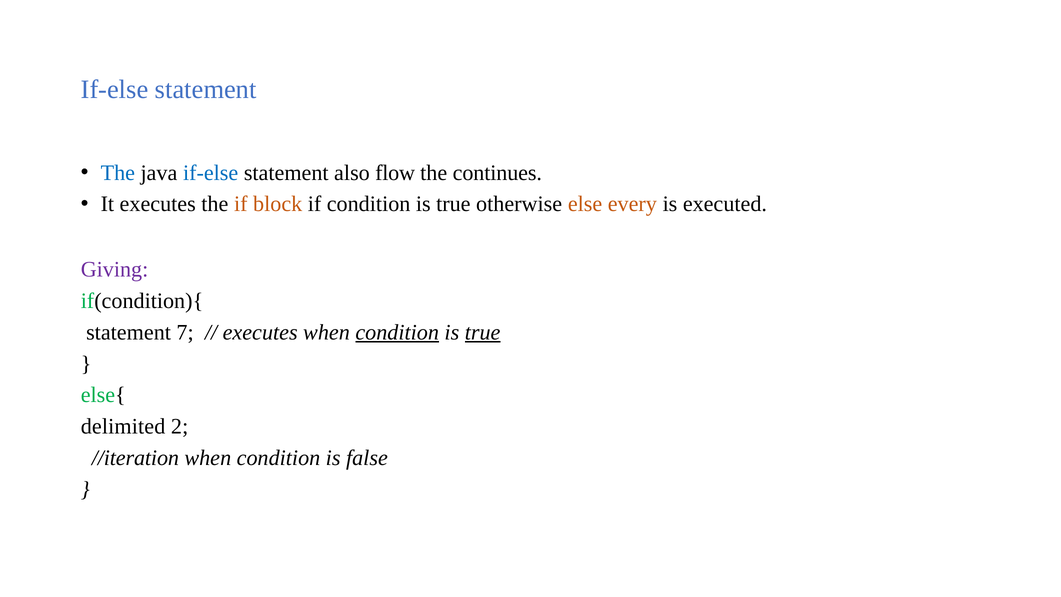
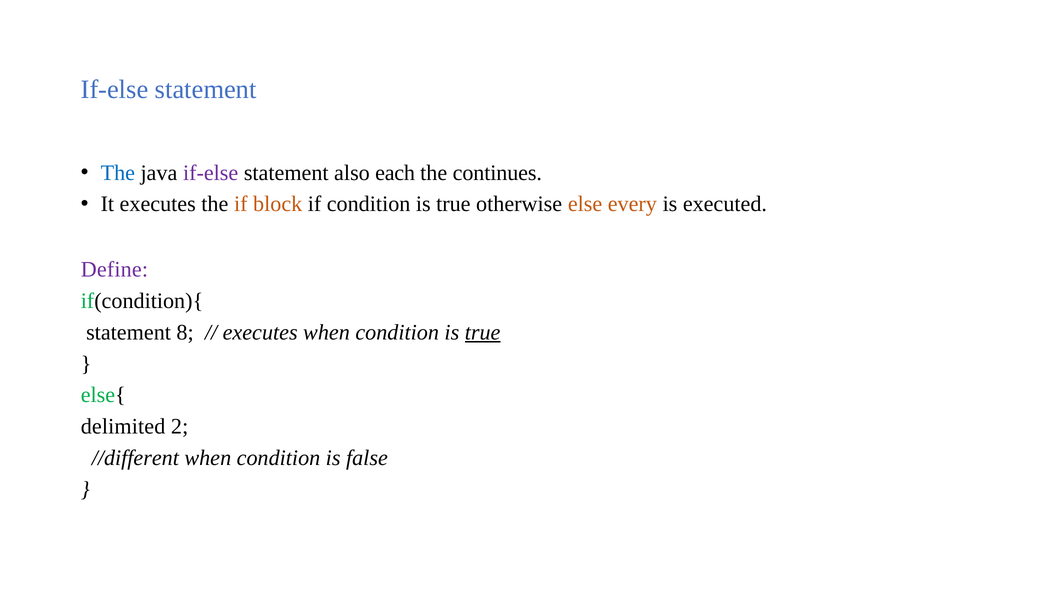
if-else colour: blue -> purple (211, 173)
flow: flow -> each (395, 173)
Giving: Giving -> Define (114, 269)
7: 7 -> 8 (185, 332)
condition underline: present -> none (397, 332)
//iteration: //iteration -> //different (135, 458)
